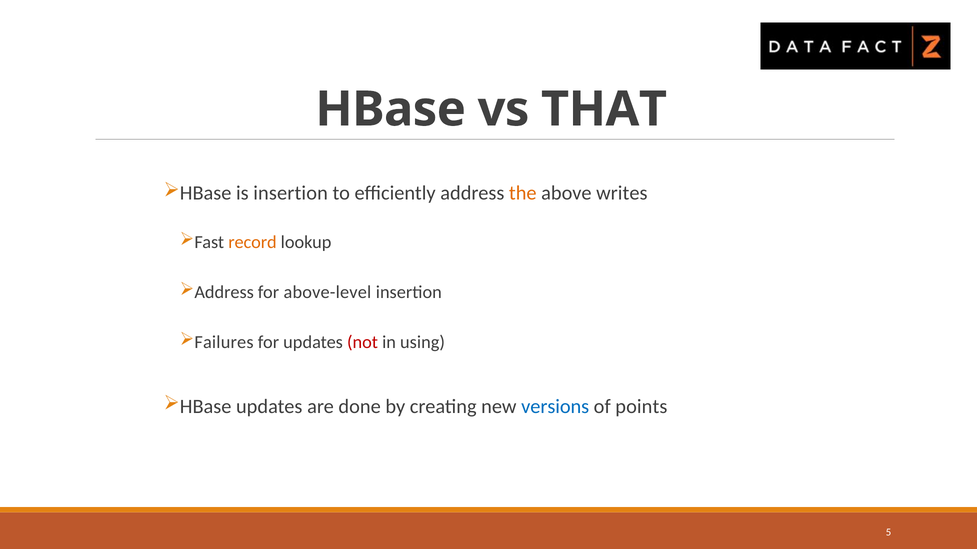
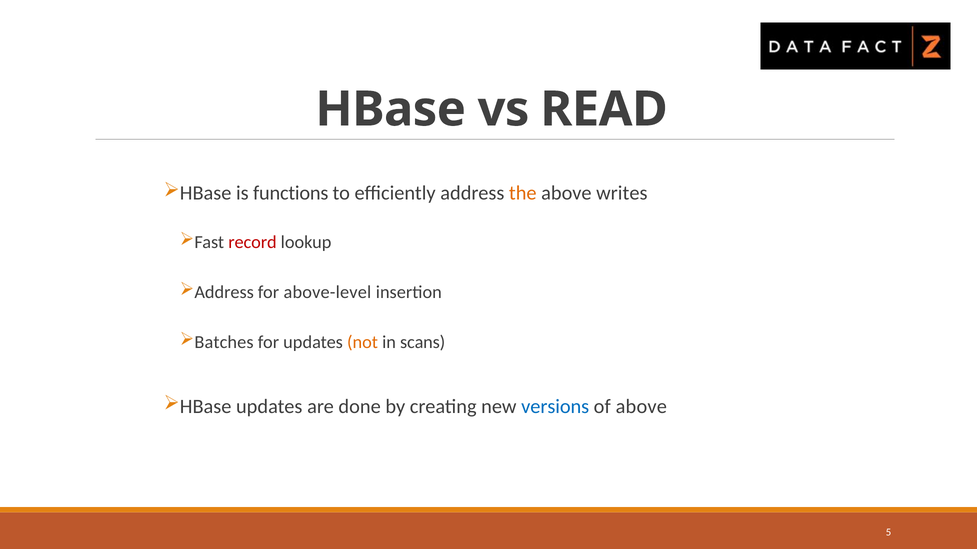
THAT: THAT -> READ (604, 109)
is insertion: insertion -> functions (291, 193)
record colour: orange -> red (252, 243)
Failures: Failures -> Batches (224, 343)
not colour: red -> orange (362, 343)
using: using -> scans (423, 343)
of points: points -> above (641, 407)
